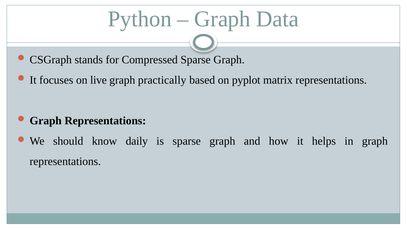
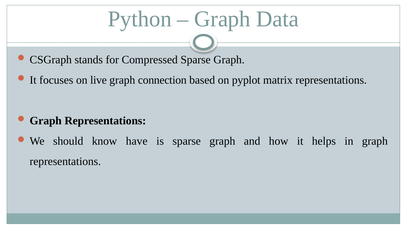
practically: practically -> connection (162, 80)
daily: daily -> have (137, 141)
